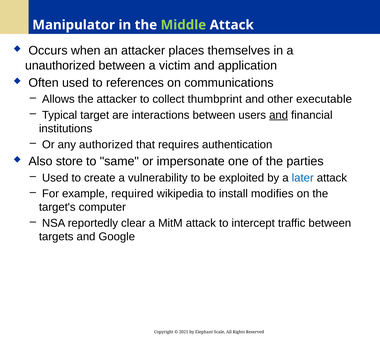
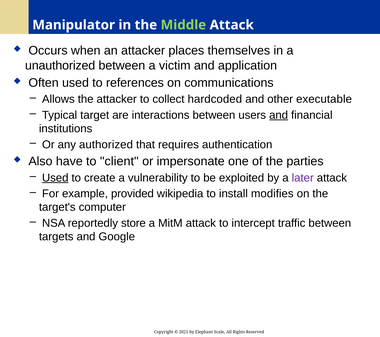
thumbprint: thumbprint -> hardcoded (215, 99)
store: store -> have (69, 161)
same: same -> client (119, 161)
Used underline: none -> present (55, 177)
later colour: blue -> purple (303, 177)
required: required -> provided (132, 193)
clear: clear -> store (133, 223)
